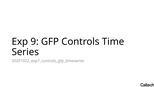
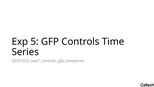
9: 9 -> 5 (35, 41)
